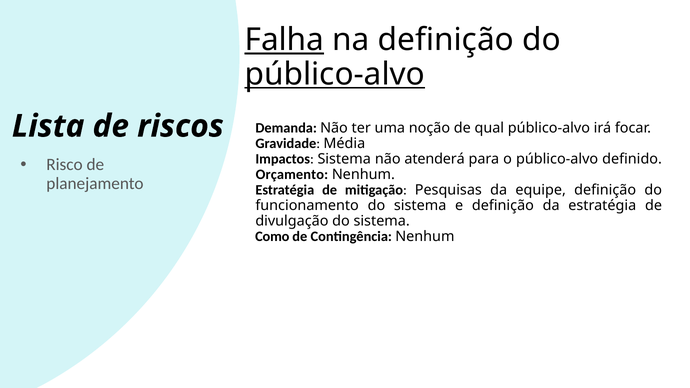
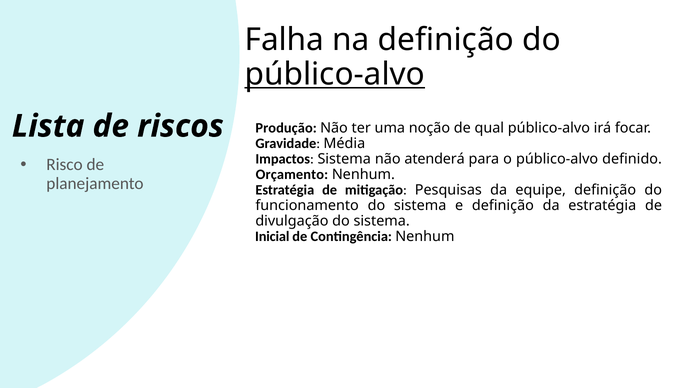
Falha underline: present -> none (284, 40)
Demanda: Demanda -> Produção (286, 128)
Como: Como -> Inicial (272, 237)
